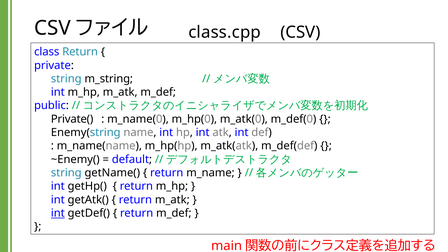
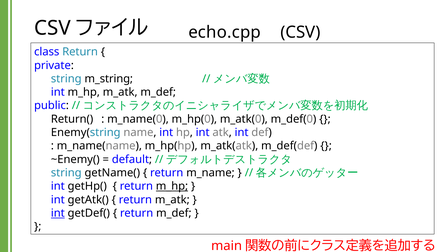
class.cpp: class.cpp -> echo.cpp (225, 32)
Private(: Private( -> Return( (72, 119)
m_hp underline: none -> present (172, 186)
